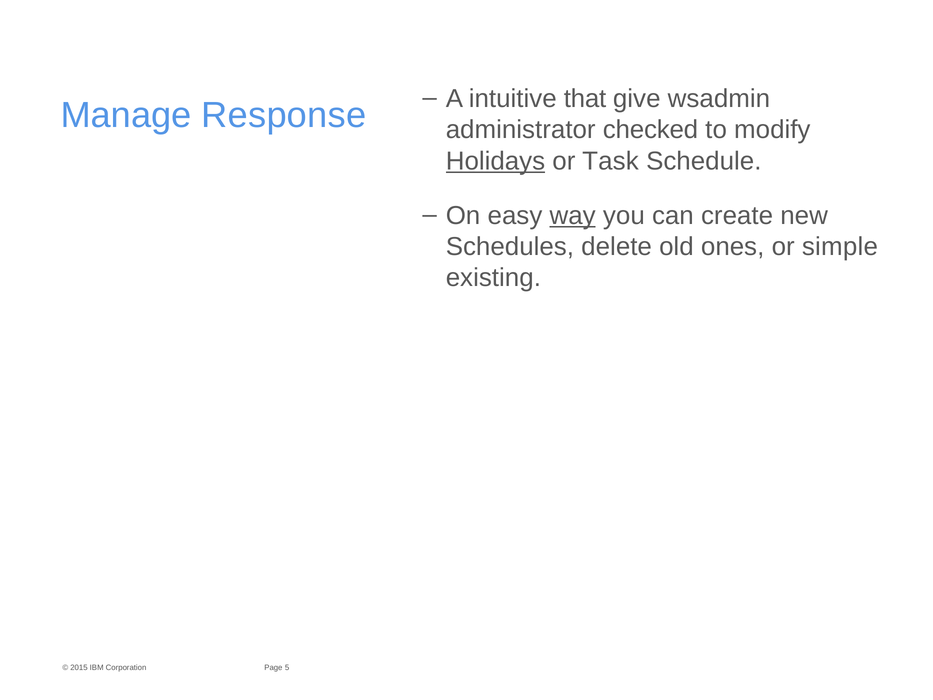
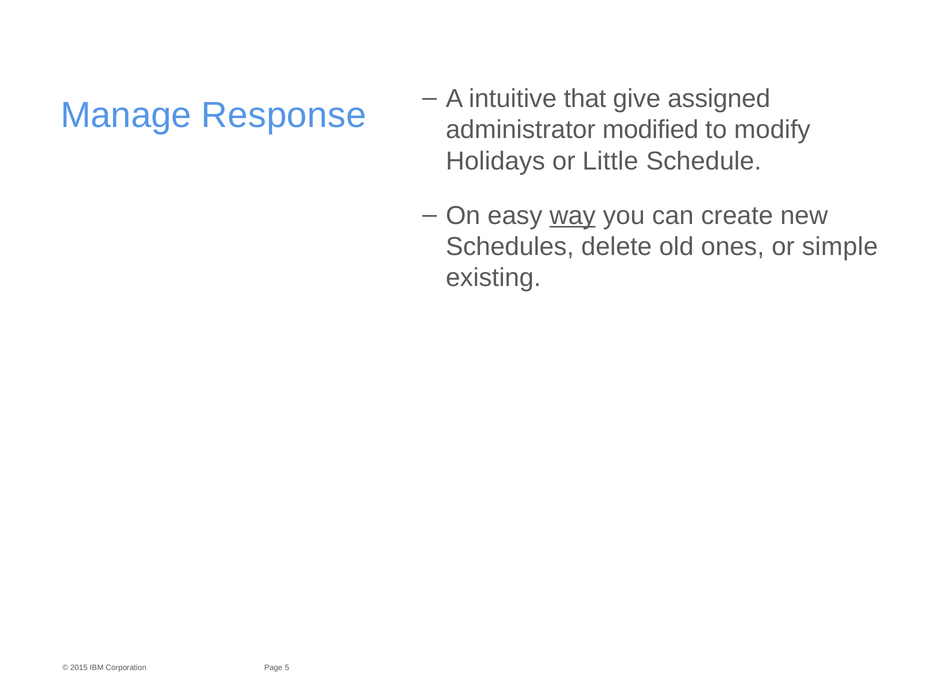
wsadmin: wsadmin -> assigned (719, 99)
checked: checked -> modified (651, 130)
Holidays underline: present -> none (495, 161)
Task: Task -> Little (610, 161)
